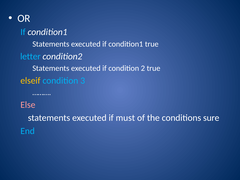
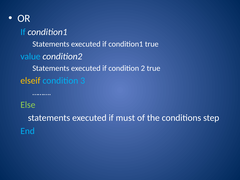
letter: letter -> value (30, 56)
Else colour: pink -> light green (28, 105)
sure: sure -> step (211, 118)
